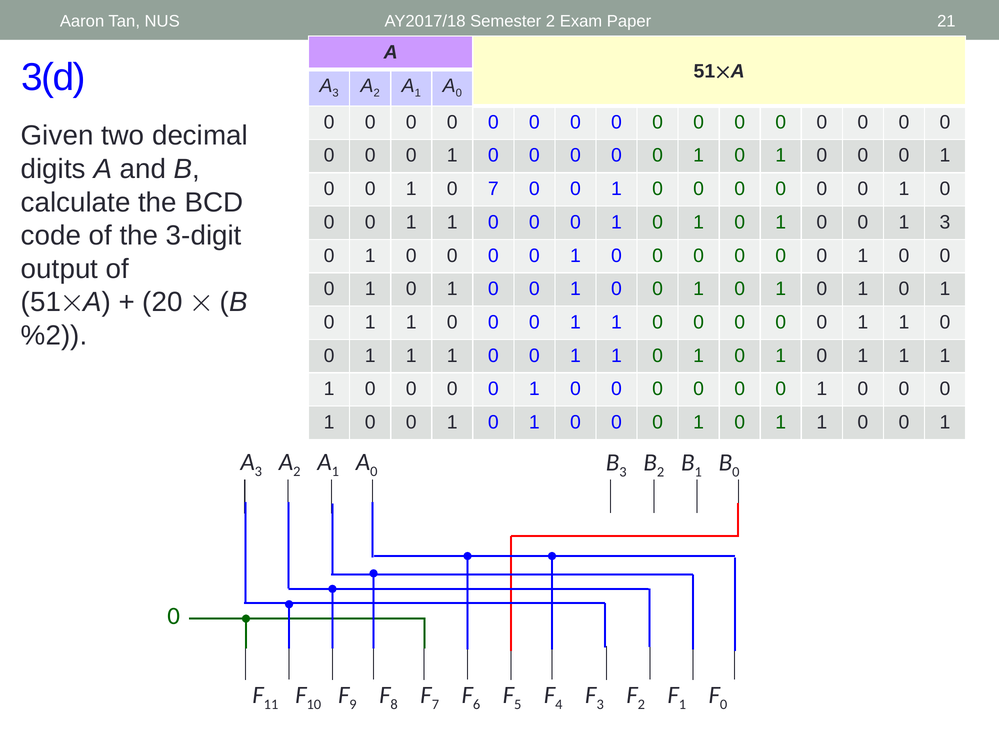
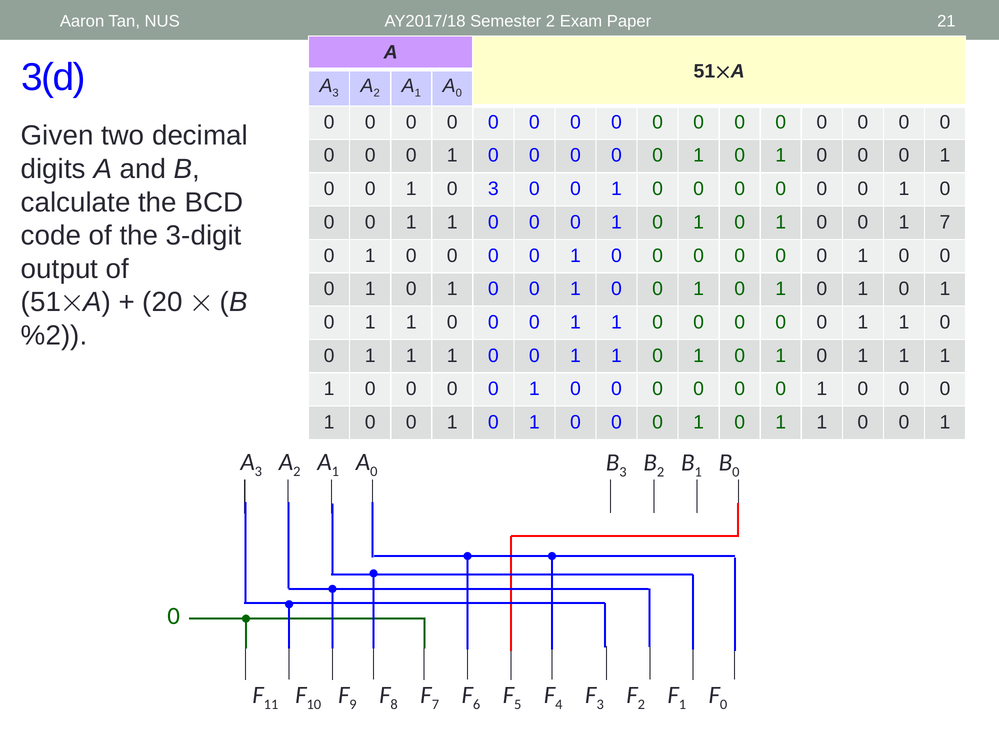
0 7: 7 -> 3 (493, 189)
1 3: 3 -> 7 (945, 222)
